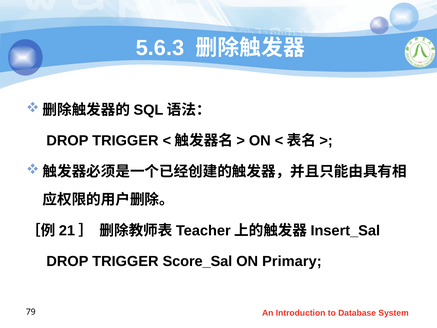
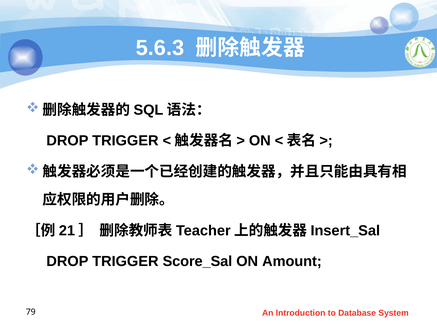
Primary: Primary -> Amount (292, 261)
